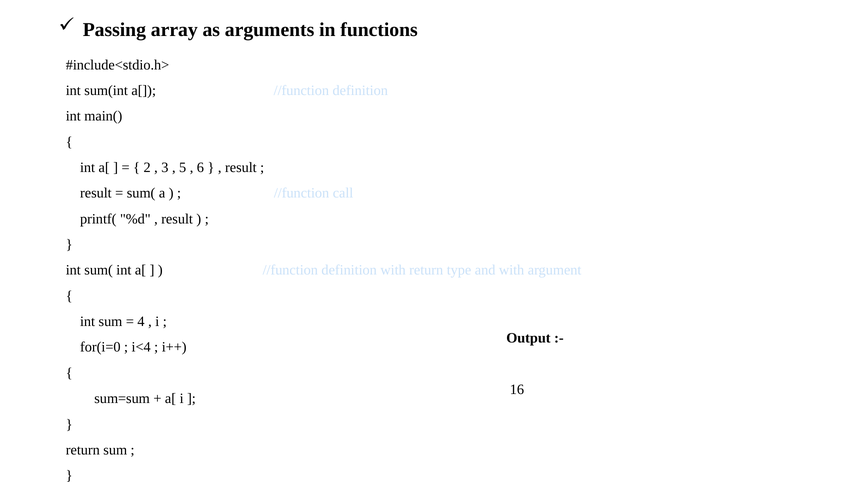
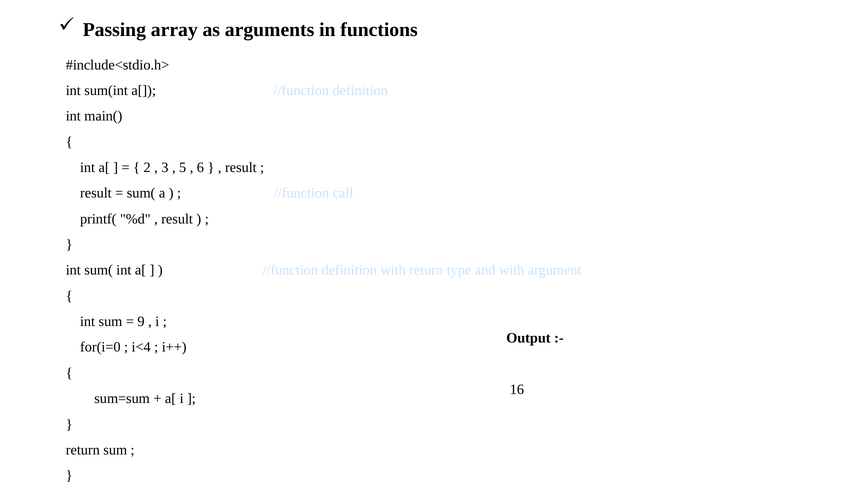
4: 4 -> 9 (141, 322)
